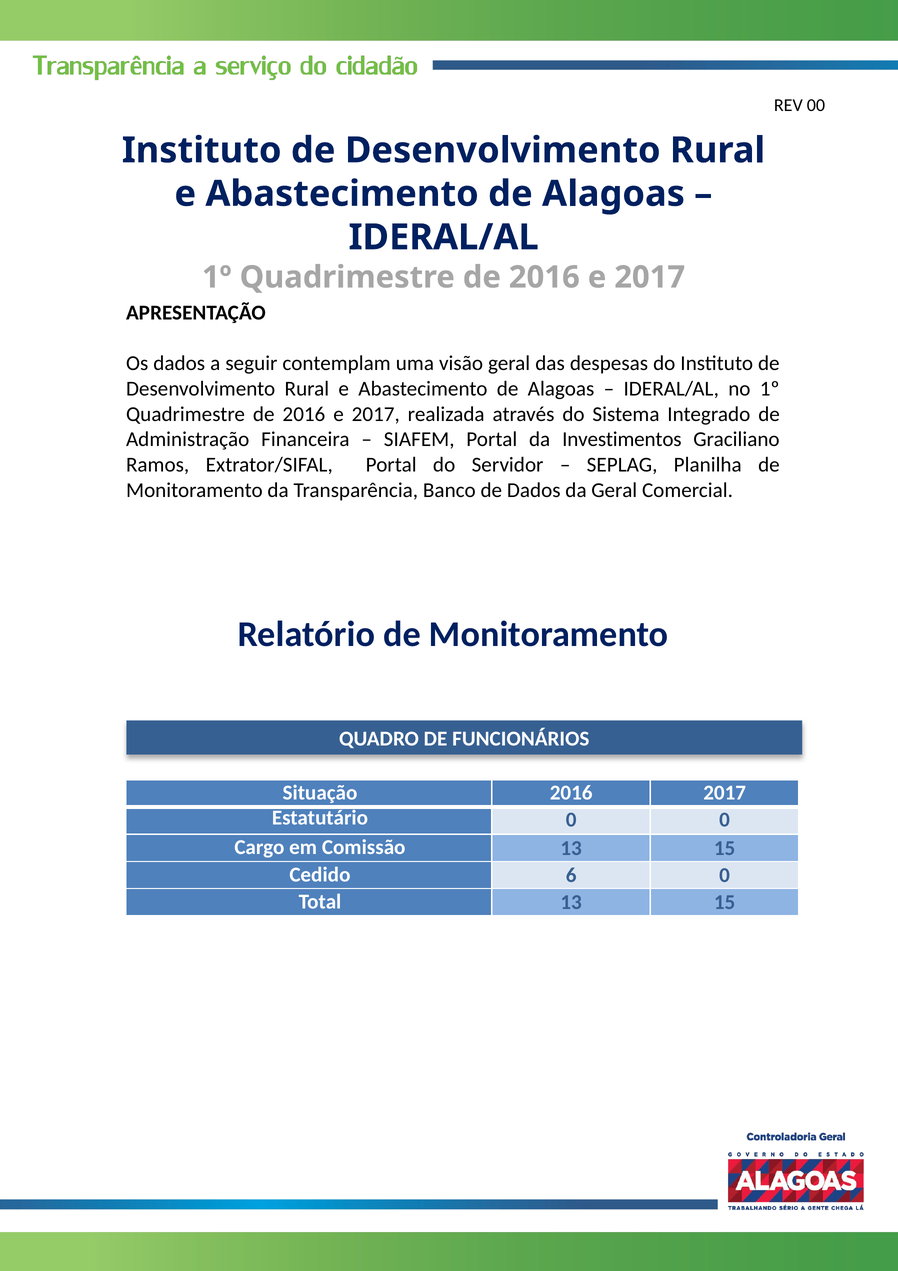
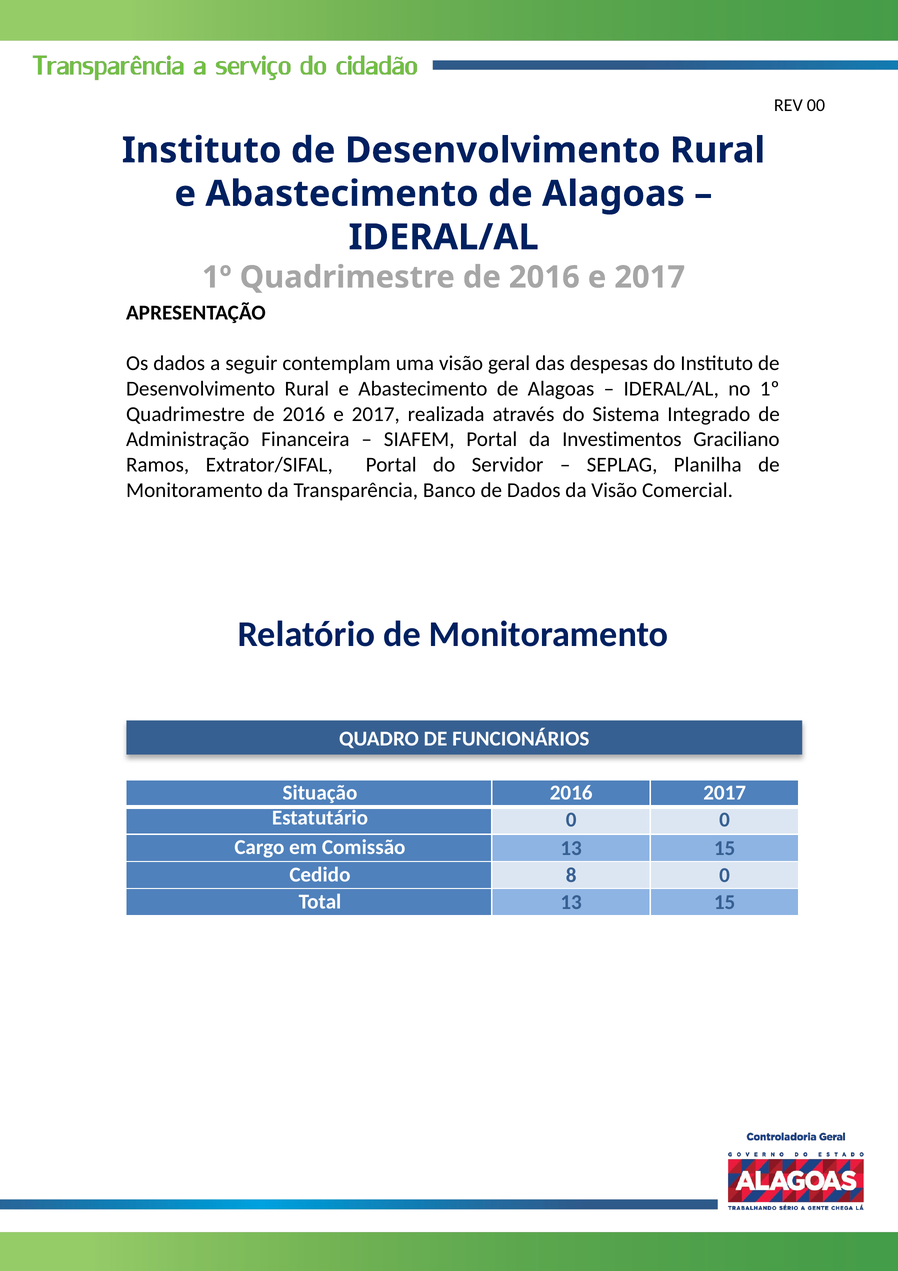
da Geral: Geral -> Visão (614, 490)
6: 6 -> 8 (571, 875)
